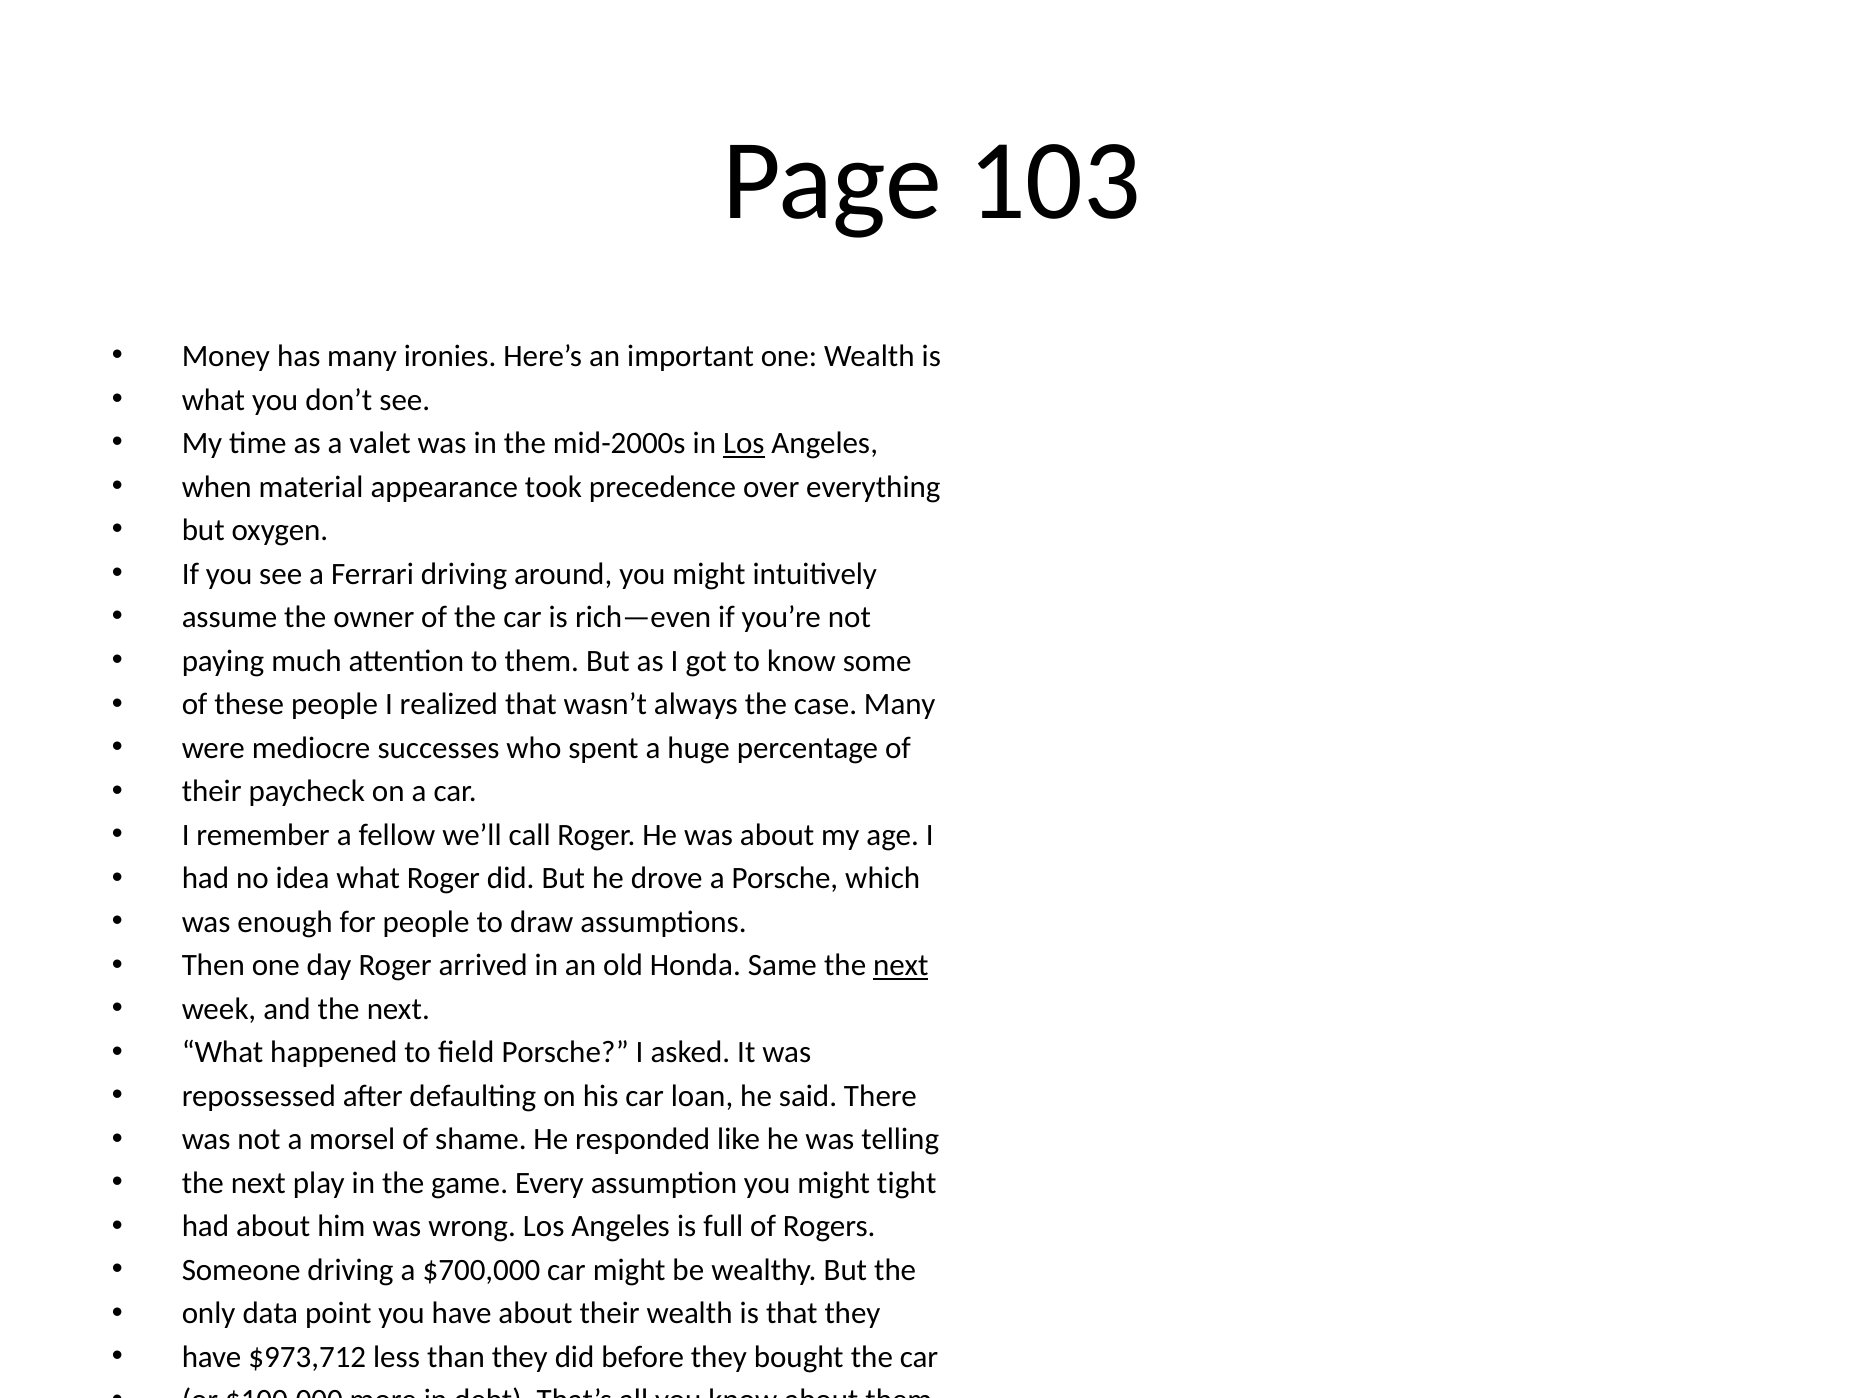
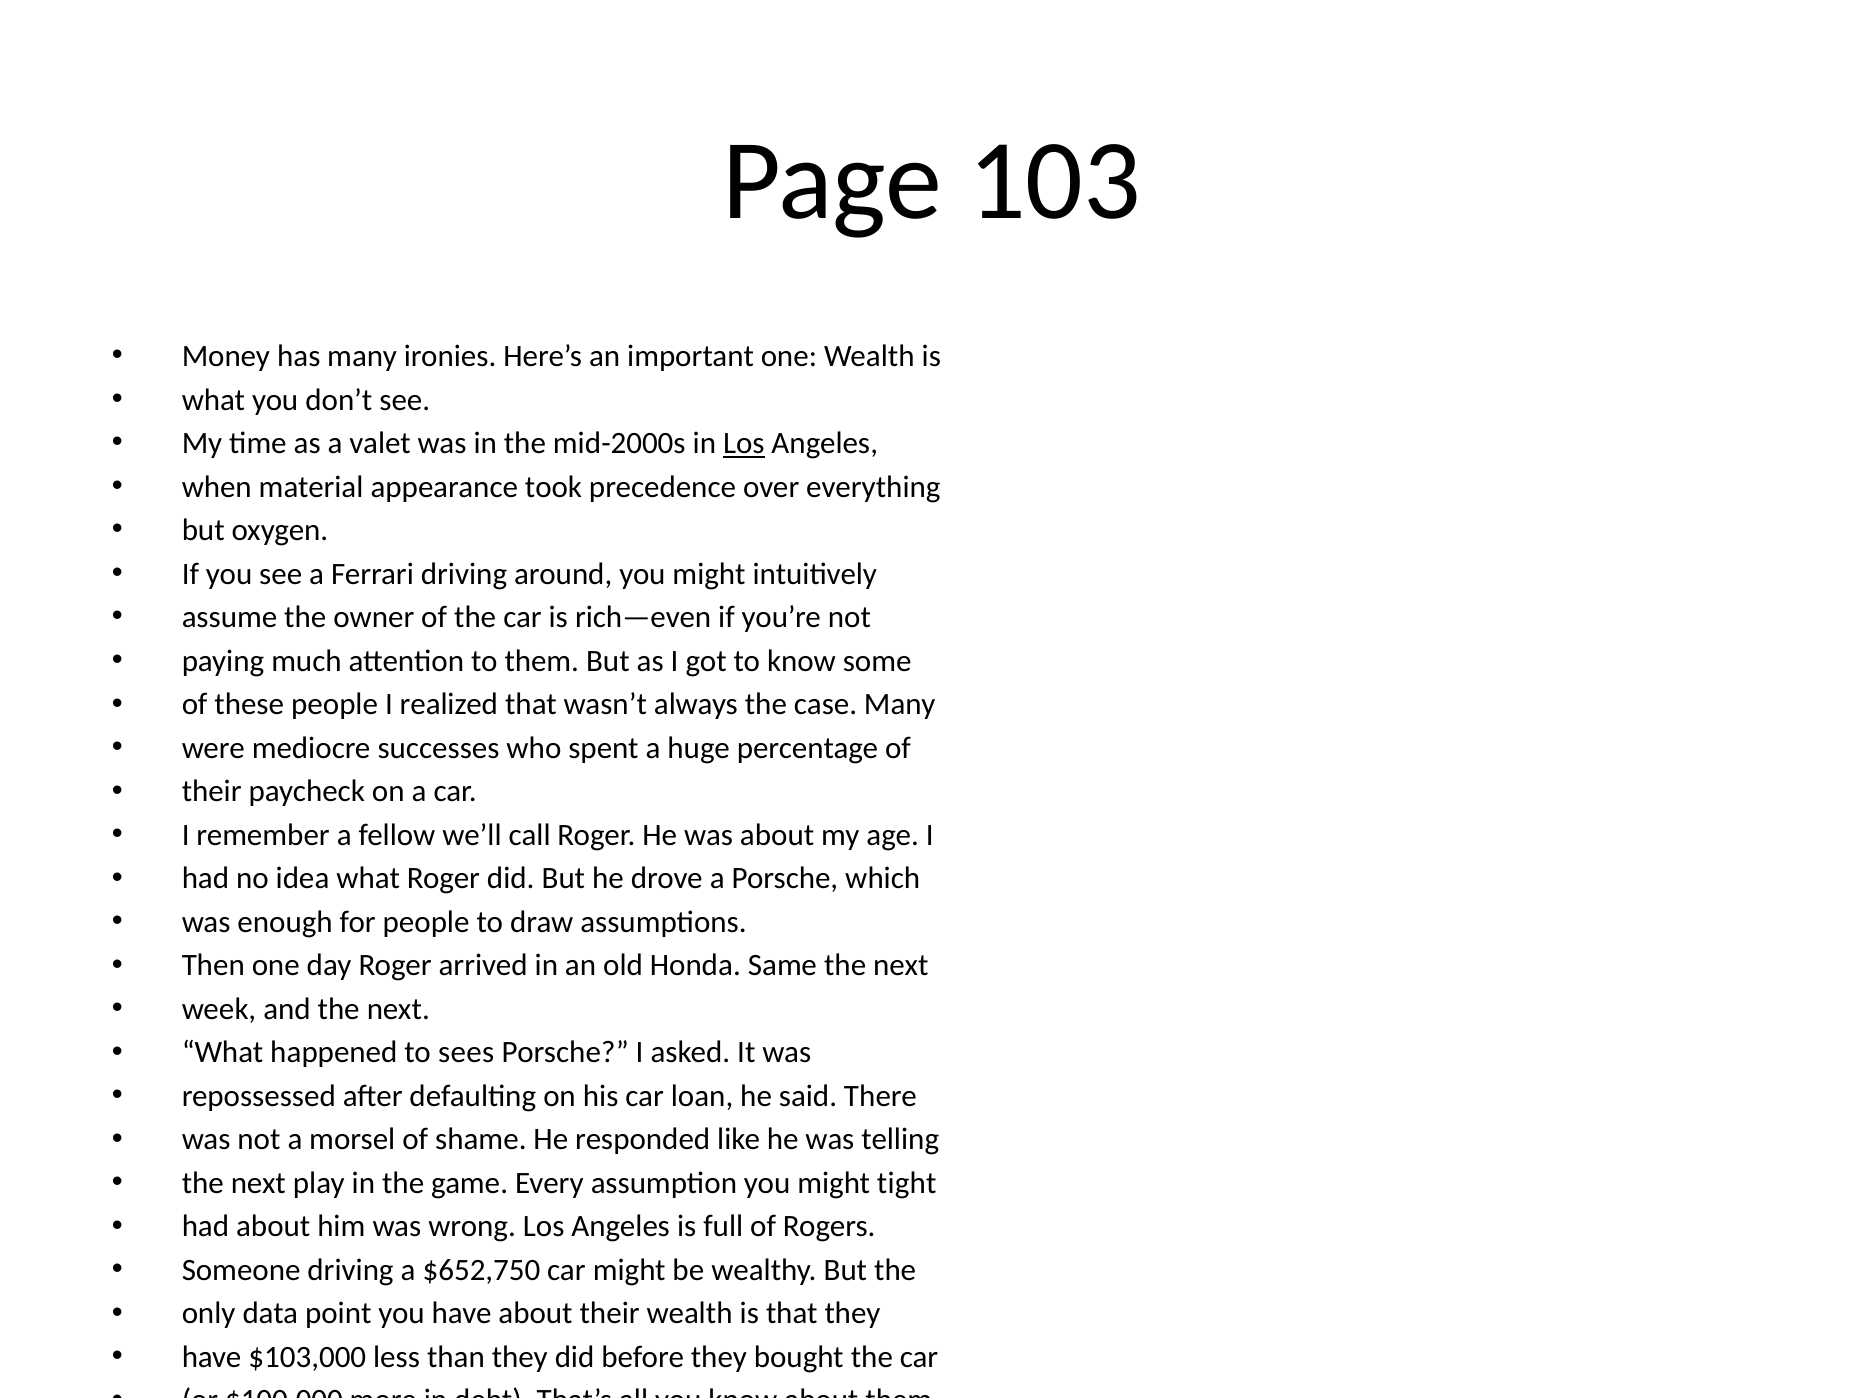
next underline: present -> none (901, 966)
ﬁeld: ﬁeld -> sees (466, 1053)
$700,000: $700,000 -> $652,750 (481, 1270)
$973,712: $973,712 -> $103,000 (307, 1357)
